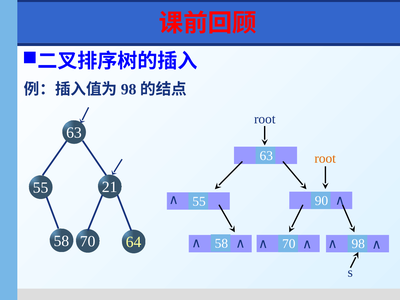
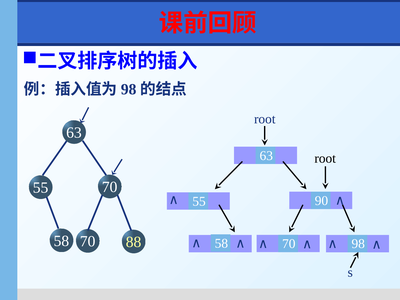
root colour: orange -> black (325, 159)
55 21: 21 -> 70 (110, 187)
64: 64 -> 88 (134, 242)
